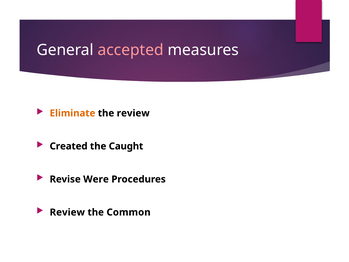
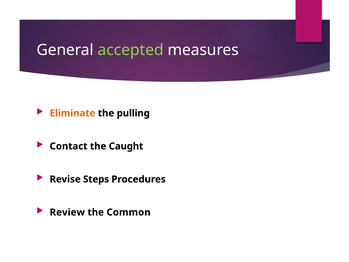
accepted colour: pink -> light green (131, 50)
the review: review -> pulling (133, 113)
Created: Created -> Contact (69, 146)
Were: Were -> Steps (96, 179)
